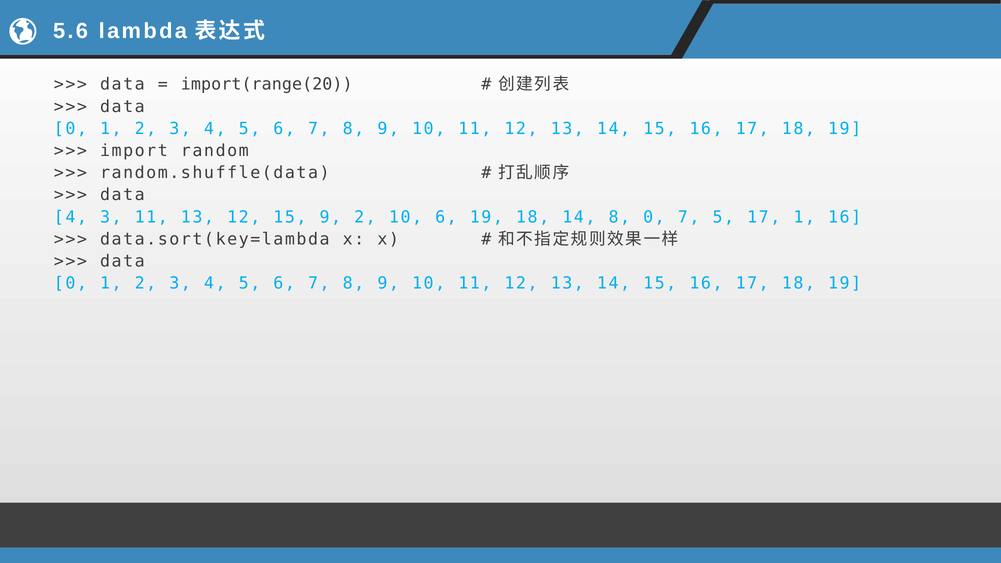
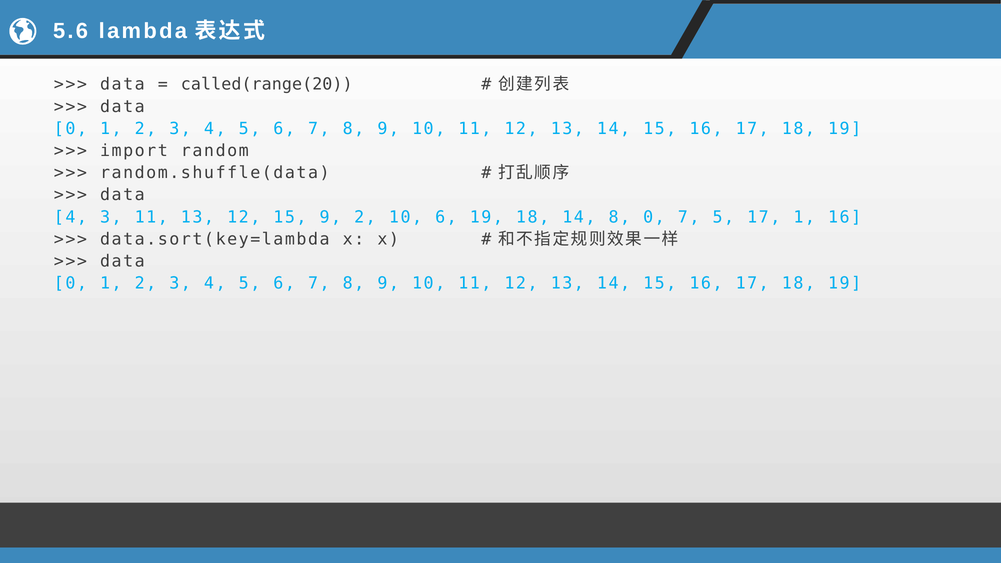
import(range(20: import(range(20 -> called(range(20 (267, 84)
